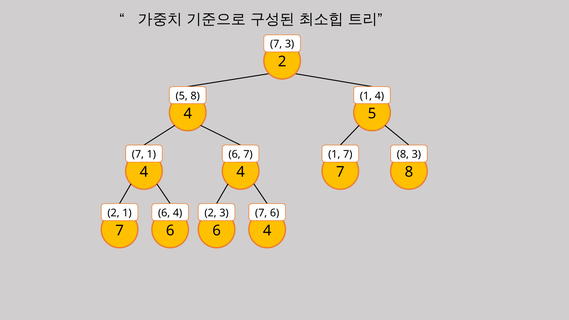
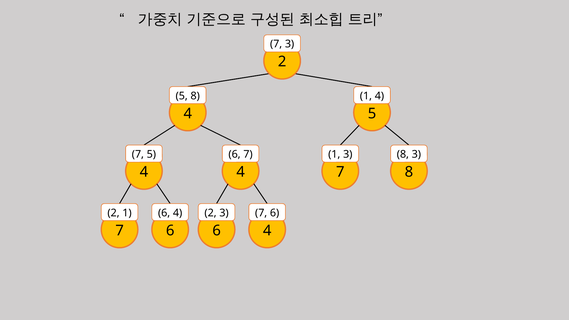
1: 1 -> 5 (151, 154)
1 7: 7 -> 3 (348, 154)
